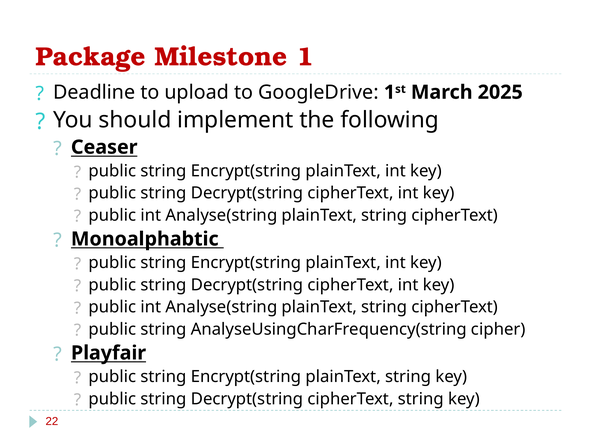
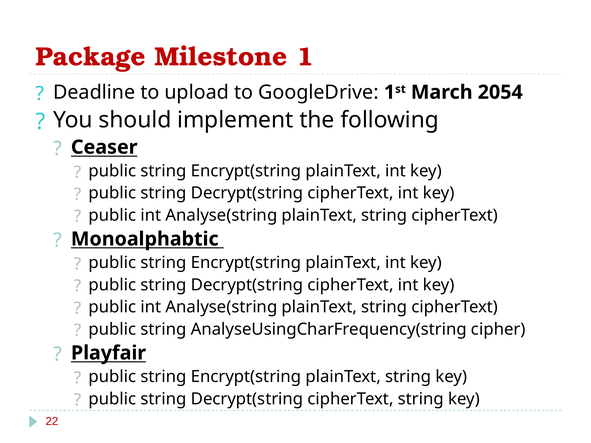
2025: 2025 -> 2054 (500, 92)
